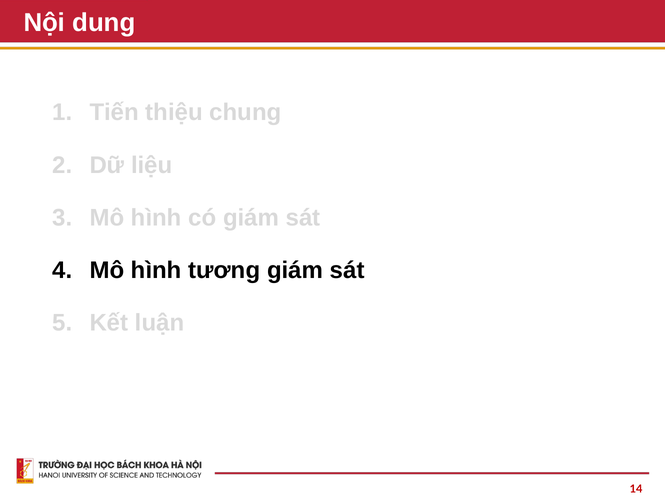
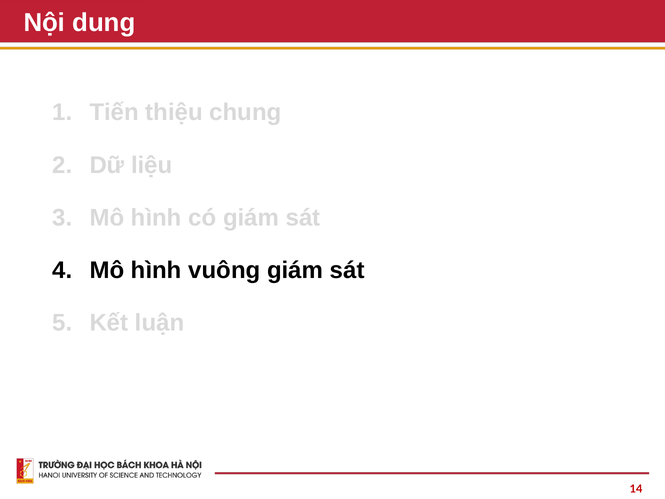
tương: tương -> vuông (224, 270)
